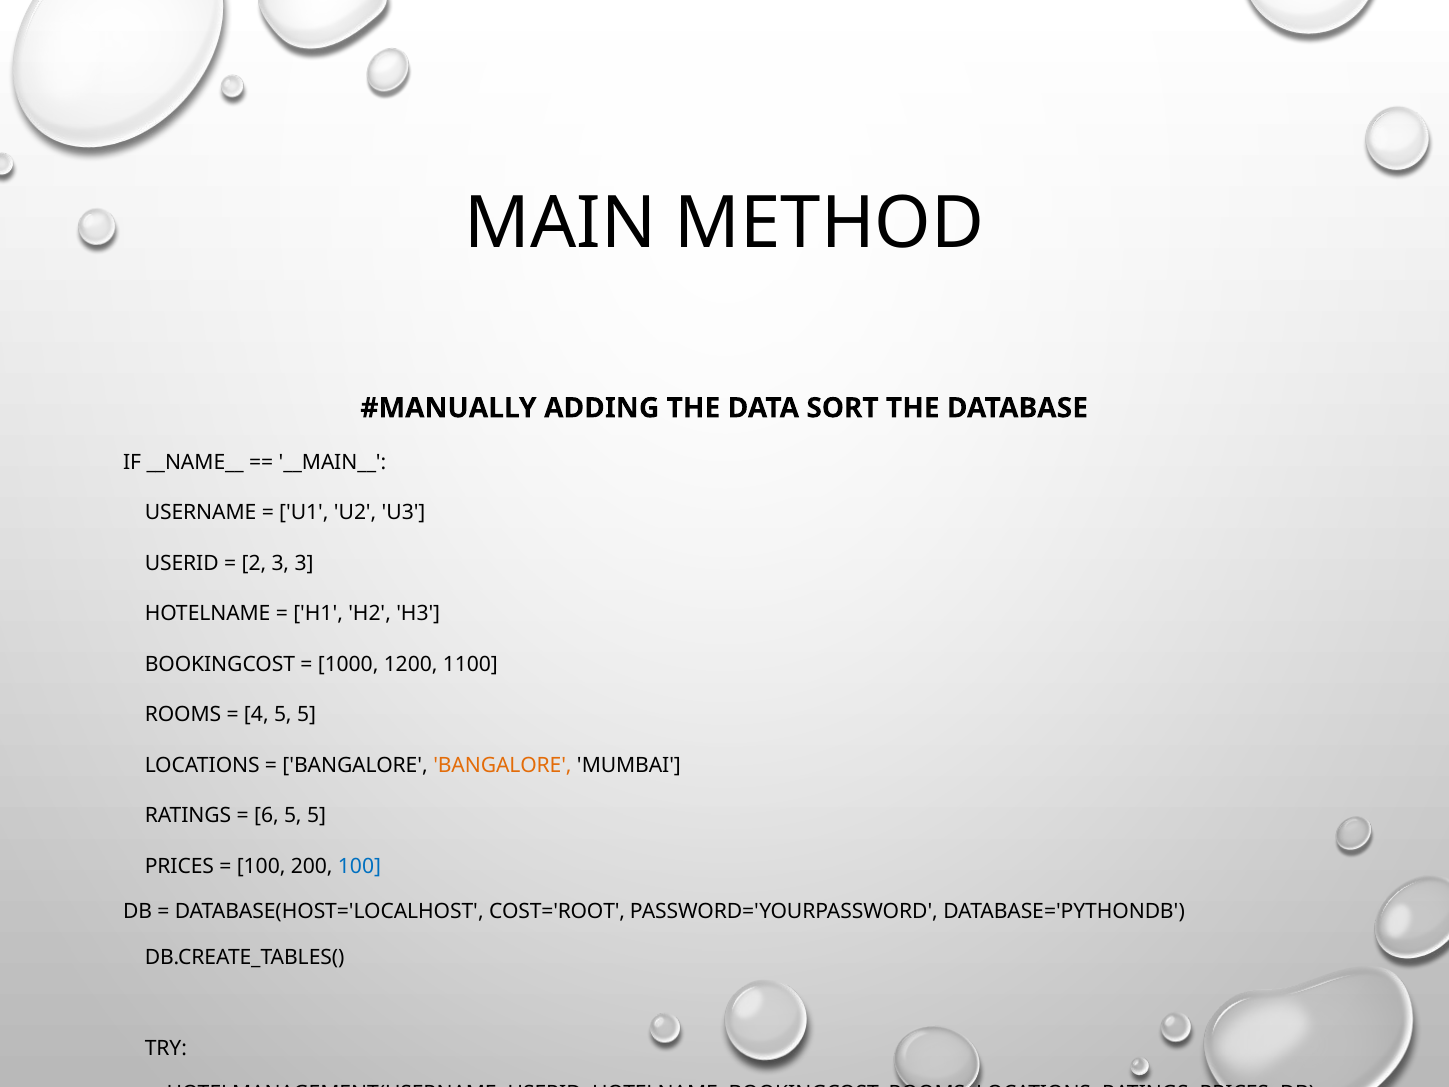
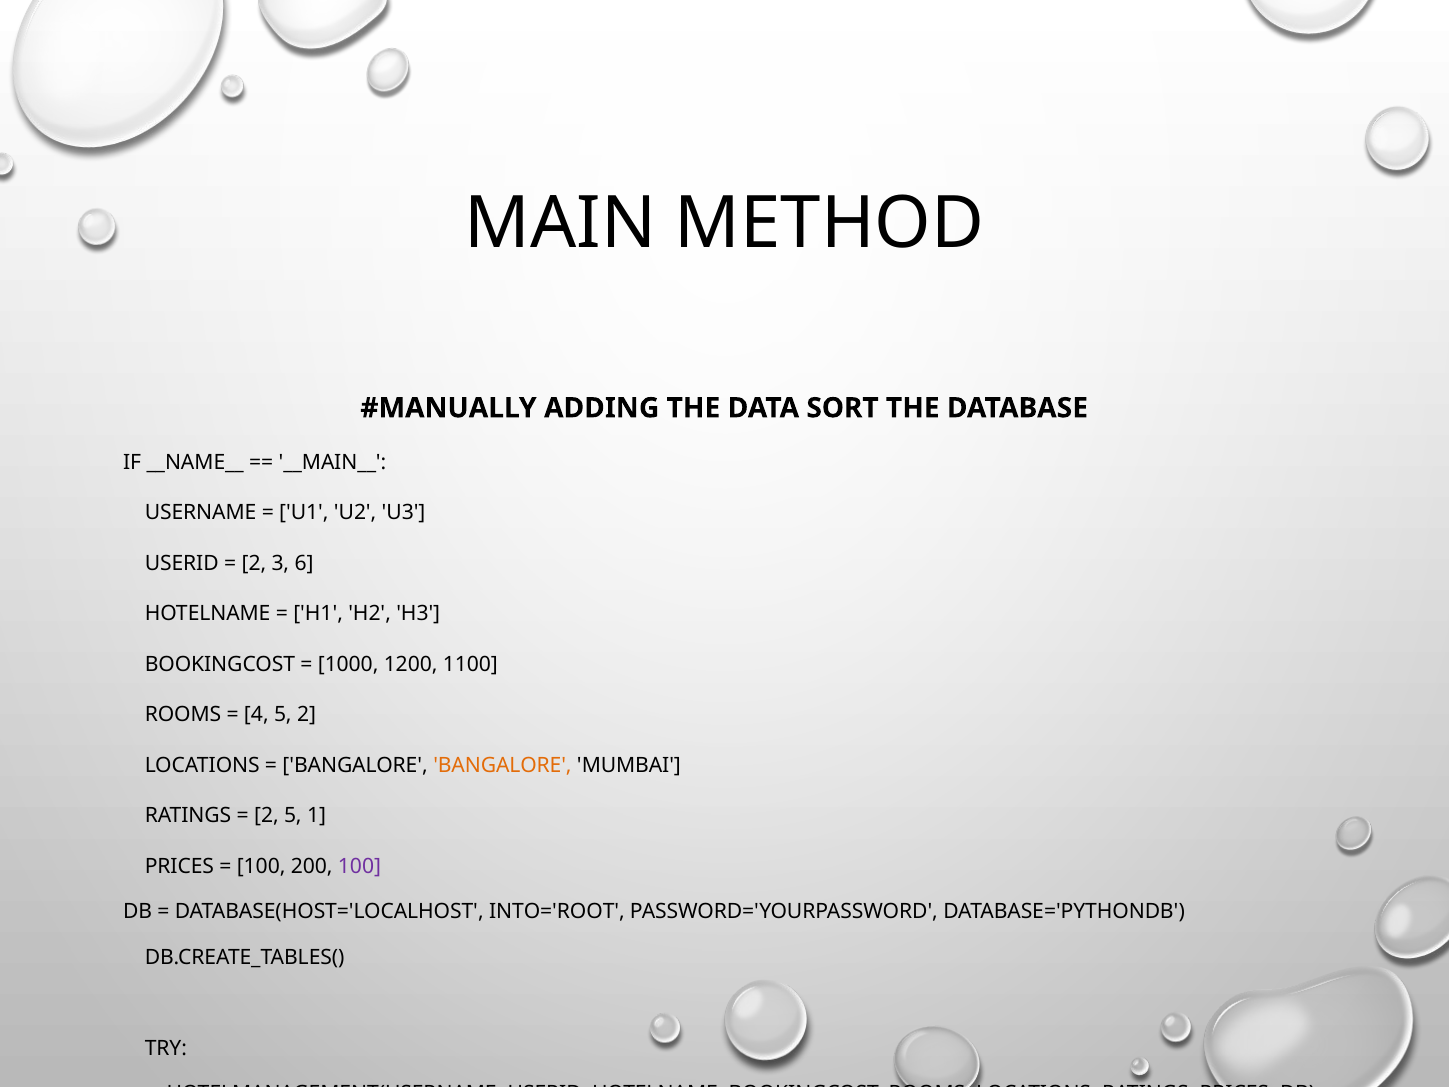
3 3: 3 -> 6 (304, 563)
4 5 5: 5 -> 2 (307, 715)
6: 6 -> 2 (266, 816)
5: 5 -> 1 (317, 816)
100 colour: blue -> purple (359, 866)
COST='ROOT: COST='ROOT -> INTO='ROOT (557, 912)
